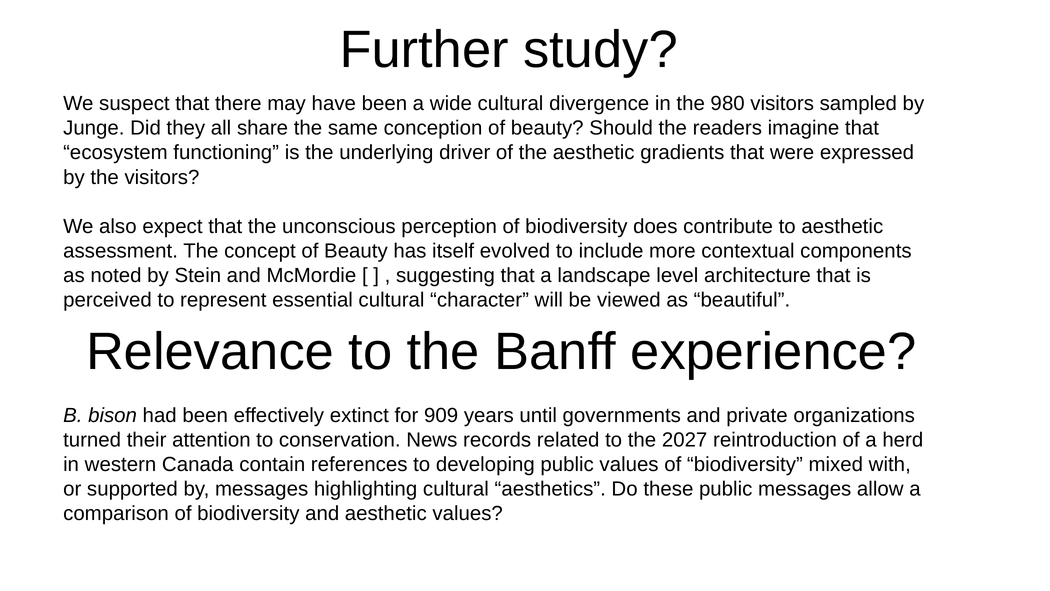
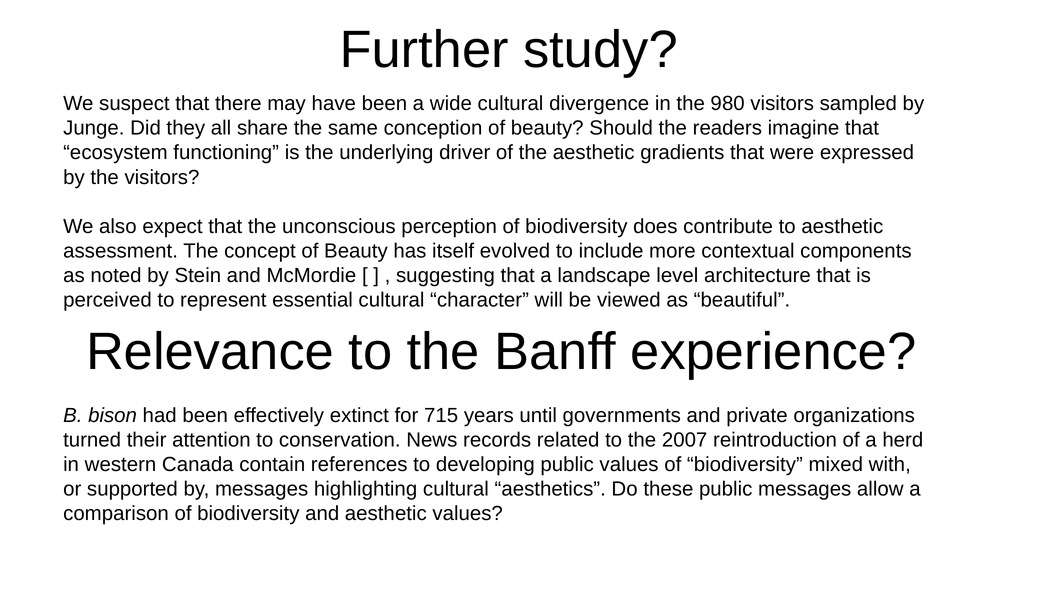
909: 909 -> 715 (441, 415)
2027: 2027 -> 2007 (685, 440)
